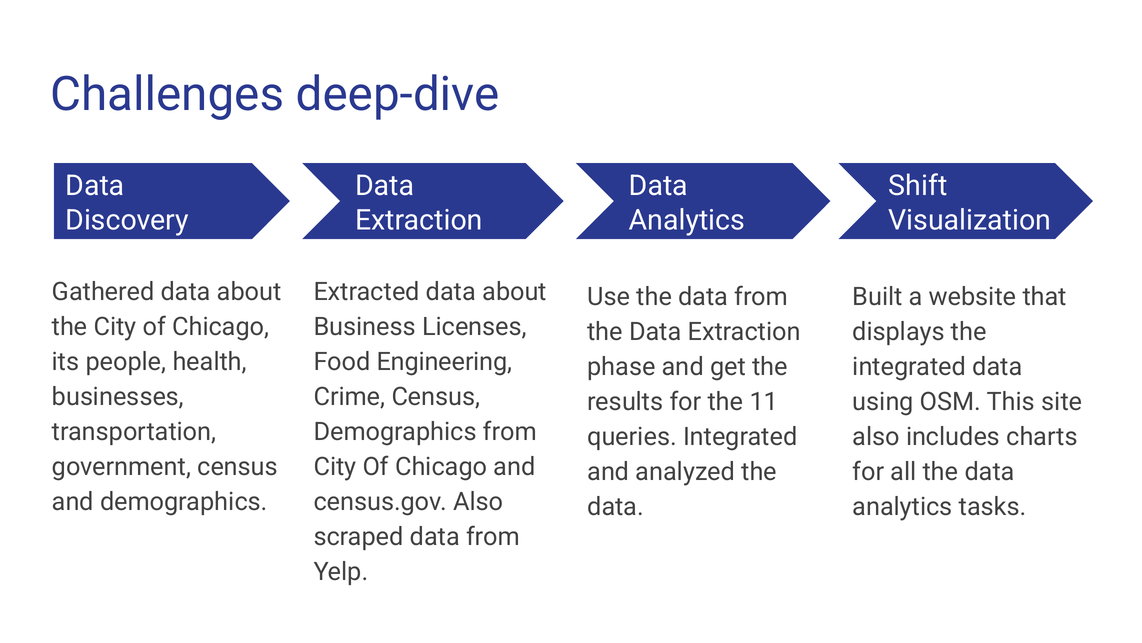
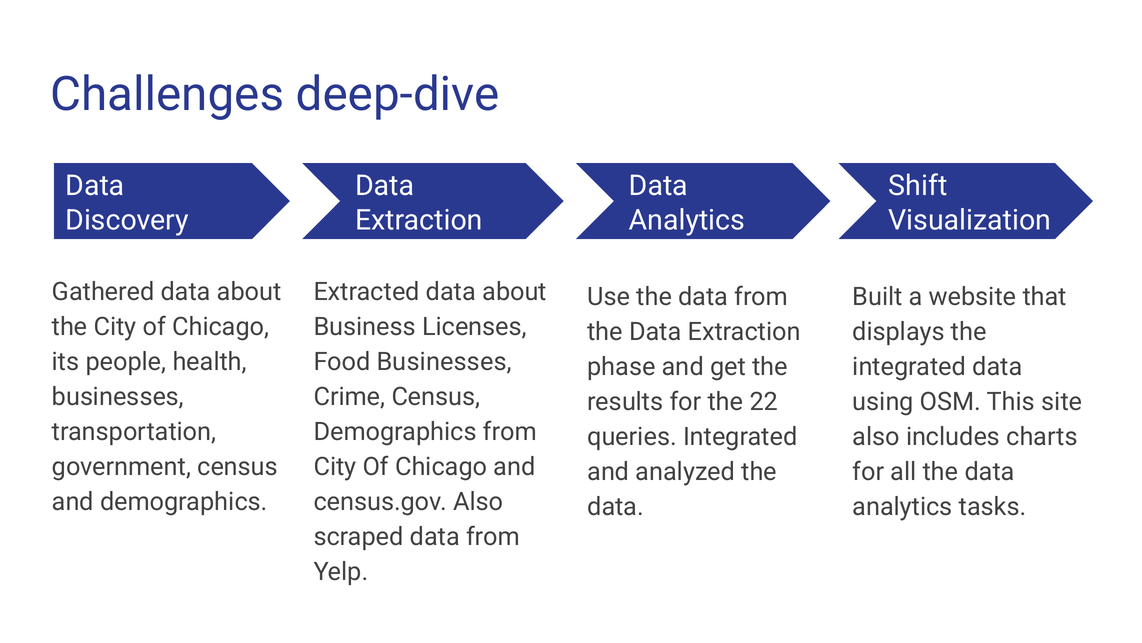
Food Engineering: Engineering -> Businesses (444, 362)
11: 11 -> 22 (764, 402)
